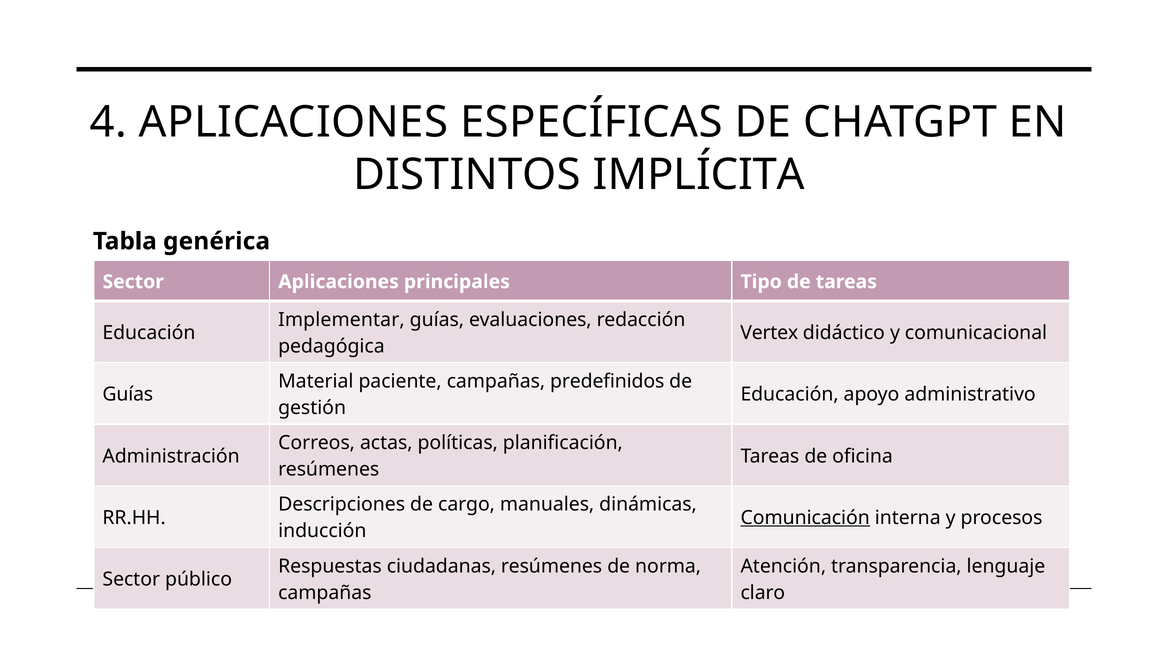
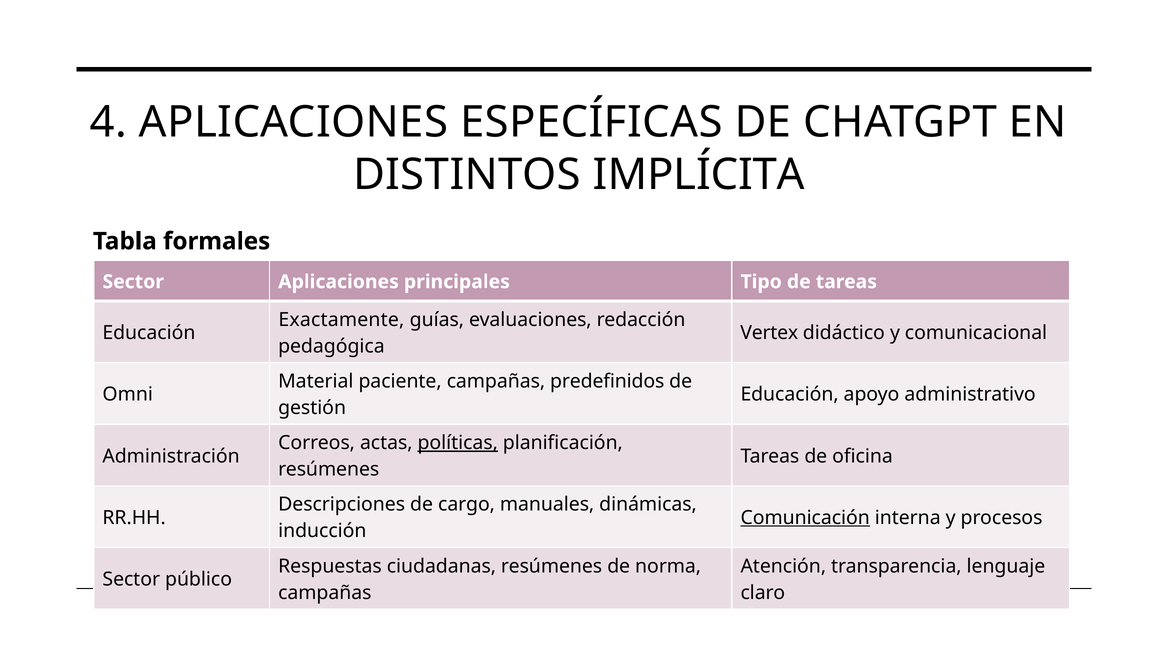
genérica: genérica -> formales (217, 241)
Implementar: Implementar -> Exactamente (341, 320)
Guías: Guías -> Omni (128, 395)
políticas underline: none -> present (458, 443)
